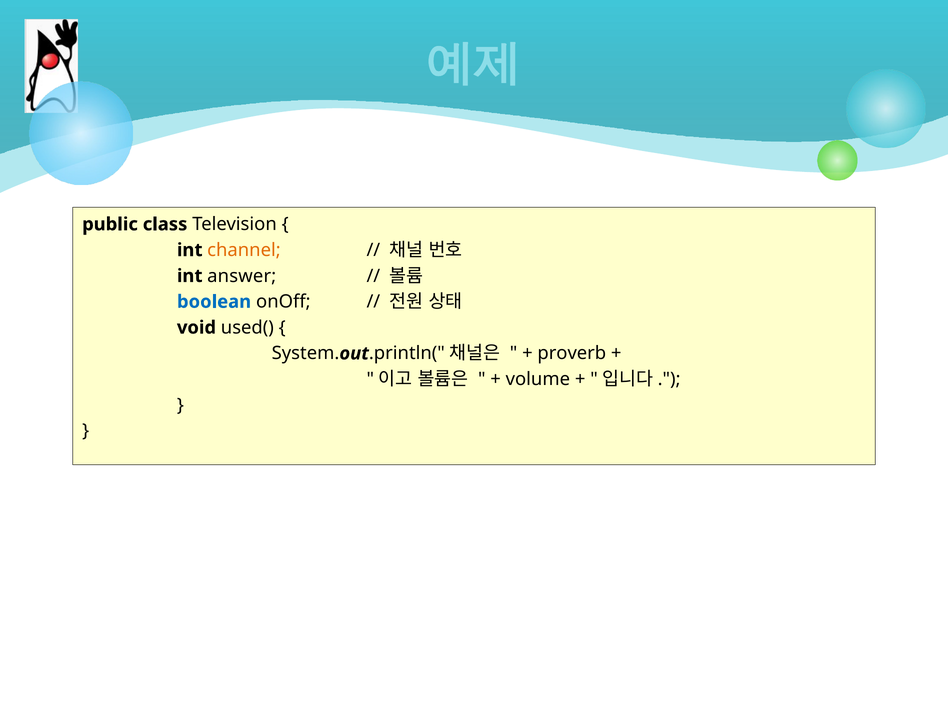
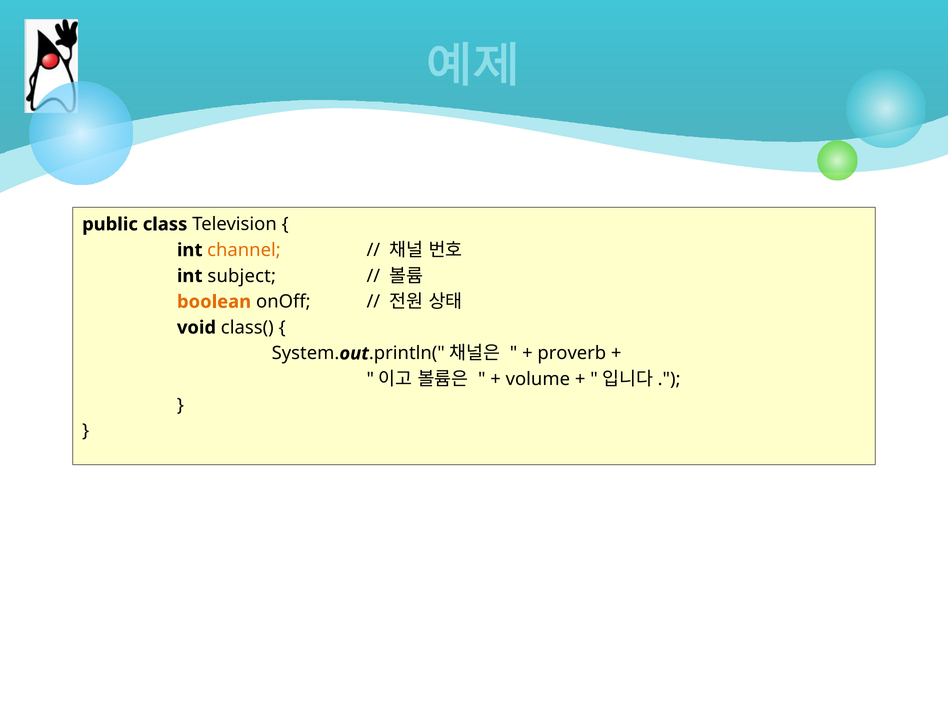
answer: answer -> subject (242, 276)
boolean colour: blue -> orange (214, 302)
used(: used( -> class( (247, 328)
